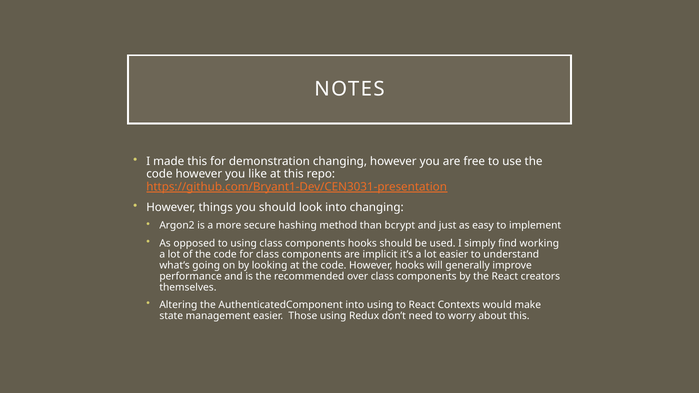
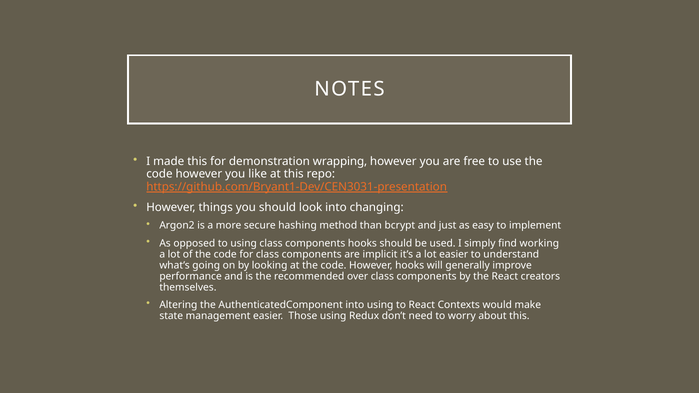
demonstration changing: changing -> wrapping (340, 162)
